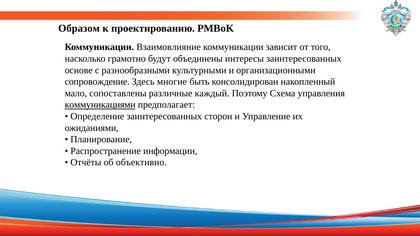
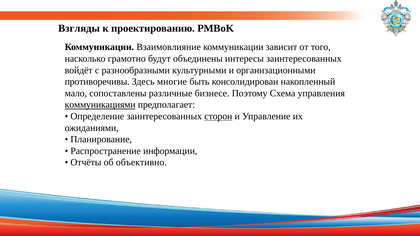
Образом: Образом -> Взгляды (79, 28)
основе: основе -> войдёт (79, 70)
сопровождение: сопровождение -> противоречивы (97, 82)
каждый: каждый -> бизнесе (212, 93)
сторон underline: none -> present (218, 116)
